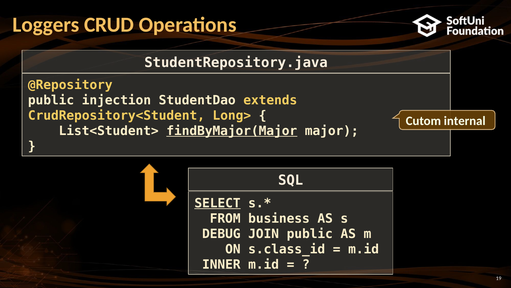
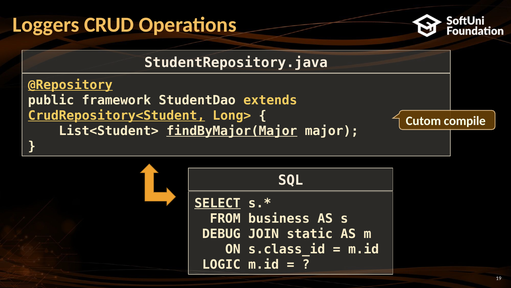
@Repository underline: none -> present (70, 85)
injection: injection -> framework (116, 100)
CrudRepository<Student underline: none -> present (116, 115)
internal: internal -> compile (465, 121)
JOIN public: public -> static (310, 233)
INNER: INNER -> LOGIC (221, 264)
